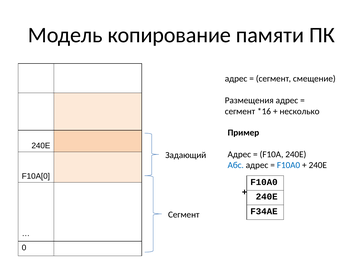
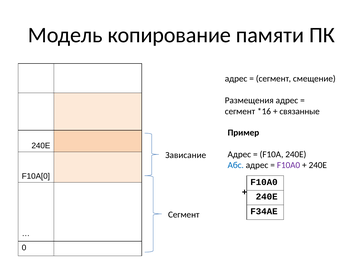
несколько: несколько -> связанные (300, 111)
Задающий: Задающий -> Зависание (186, 155)
F10A0 colour: blue -> purple (288, 165)
